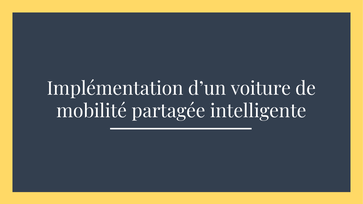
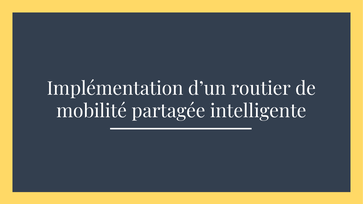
voiture: voiture -> routier (261, 89)
